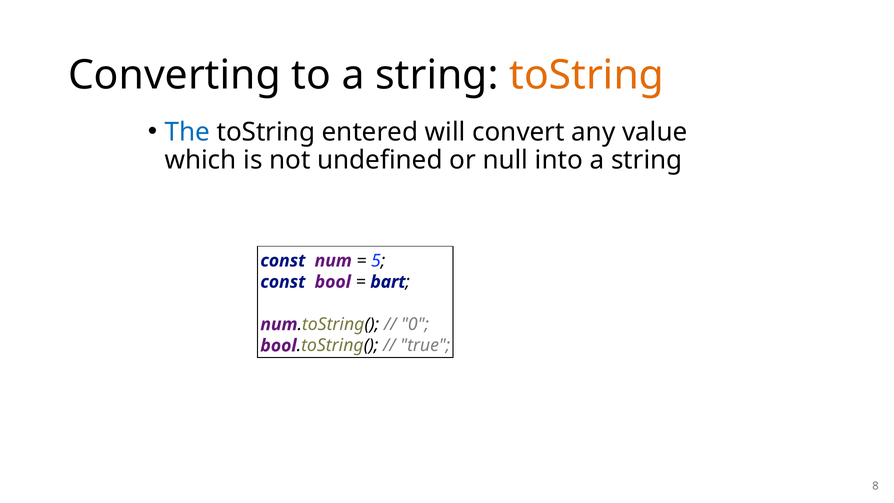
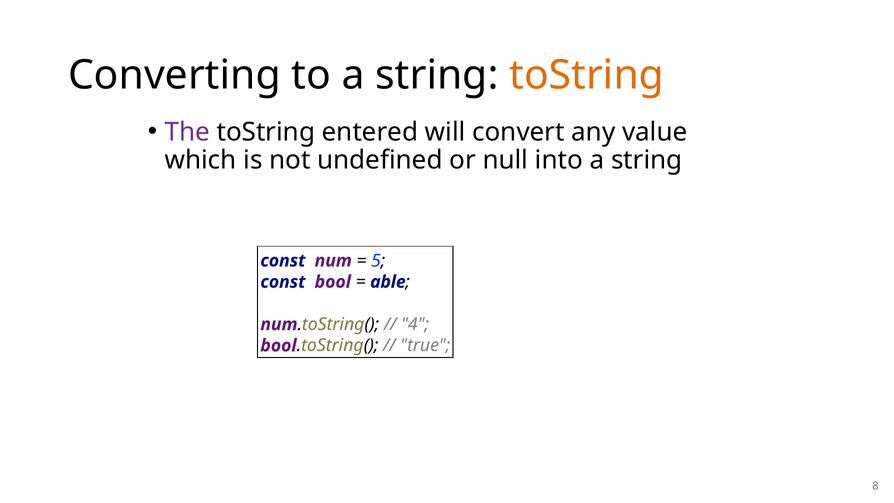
The colour: blue -> purple (187, 132)
bart: bart -> able (388, 282)
0: 0 -> 4 (415, 324)
